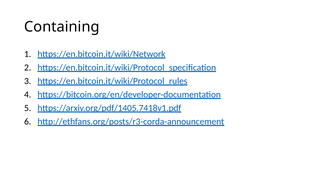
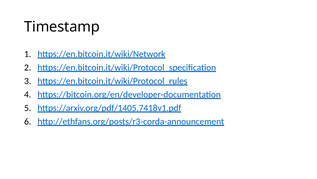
Containing: Containing -> Timestamp (62, 27)
